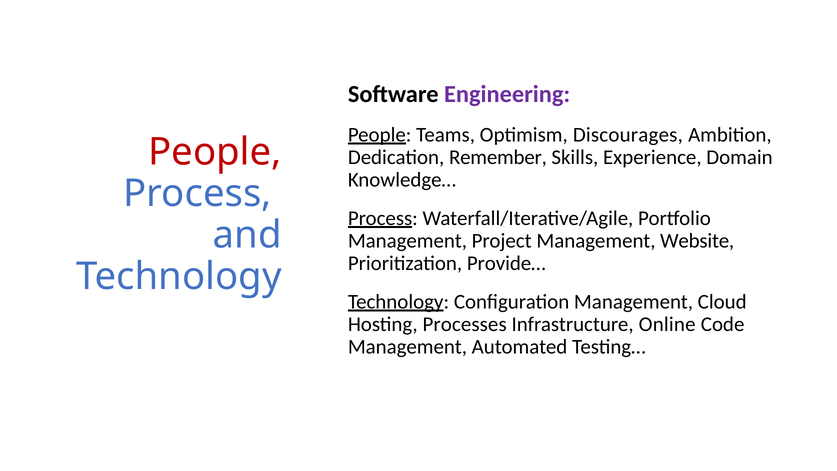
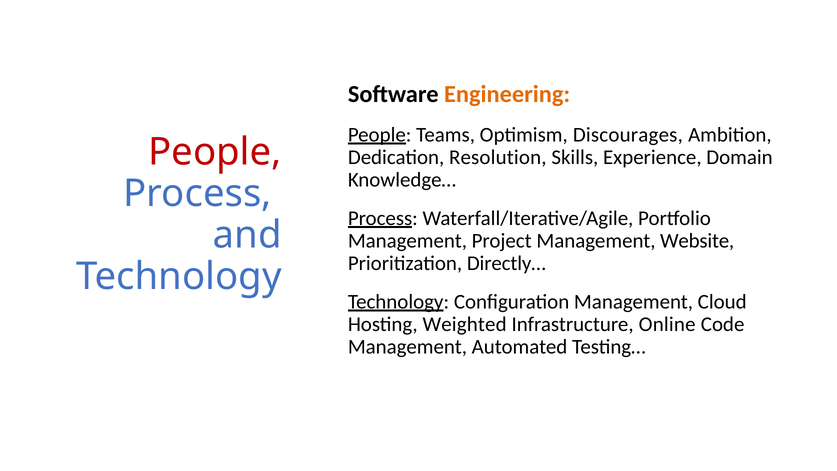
Engineering colour: purple -> orange (507, 94)
Remember: Remember -> Resolution (498, 157)
Provide…: Provide… -> Directly… (506, 263)
Processes: Processes -> Weighted (465, 324)
